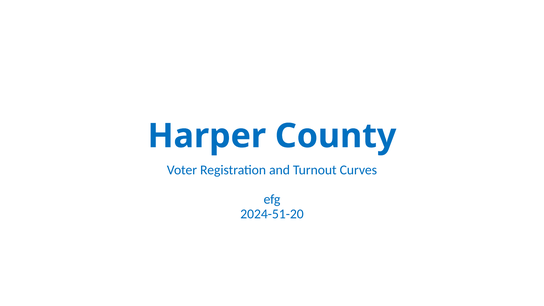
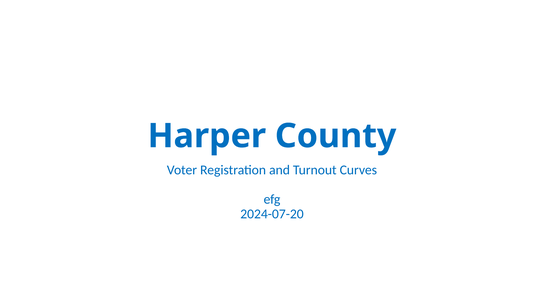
2024-51-20: 2024-51-20 -> 2024-07-20 (272, 214)
